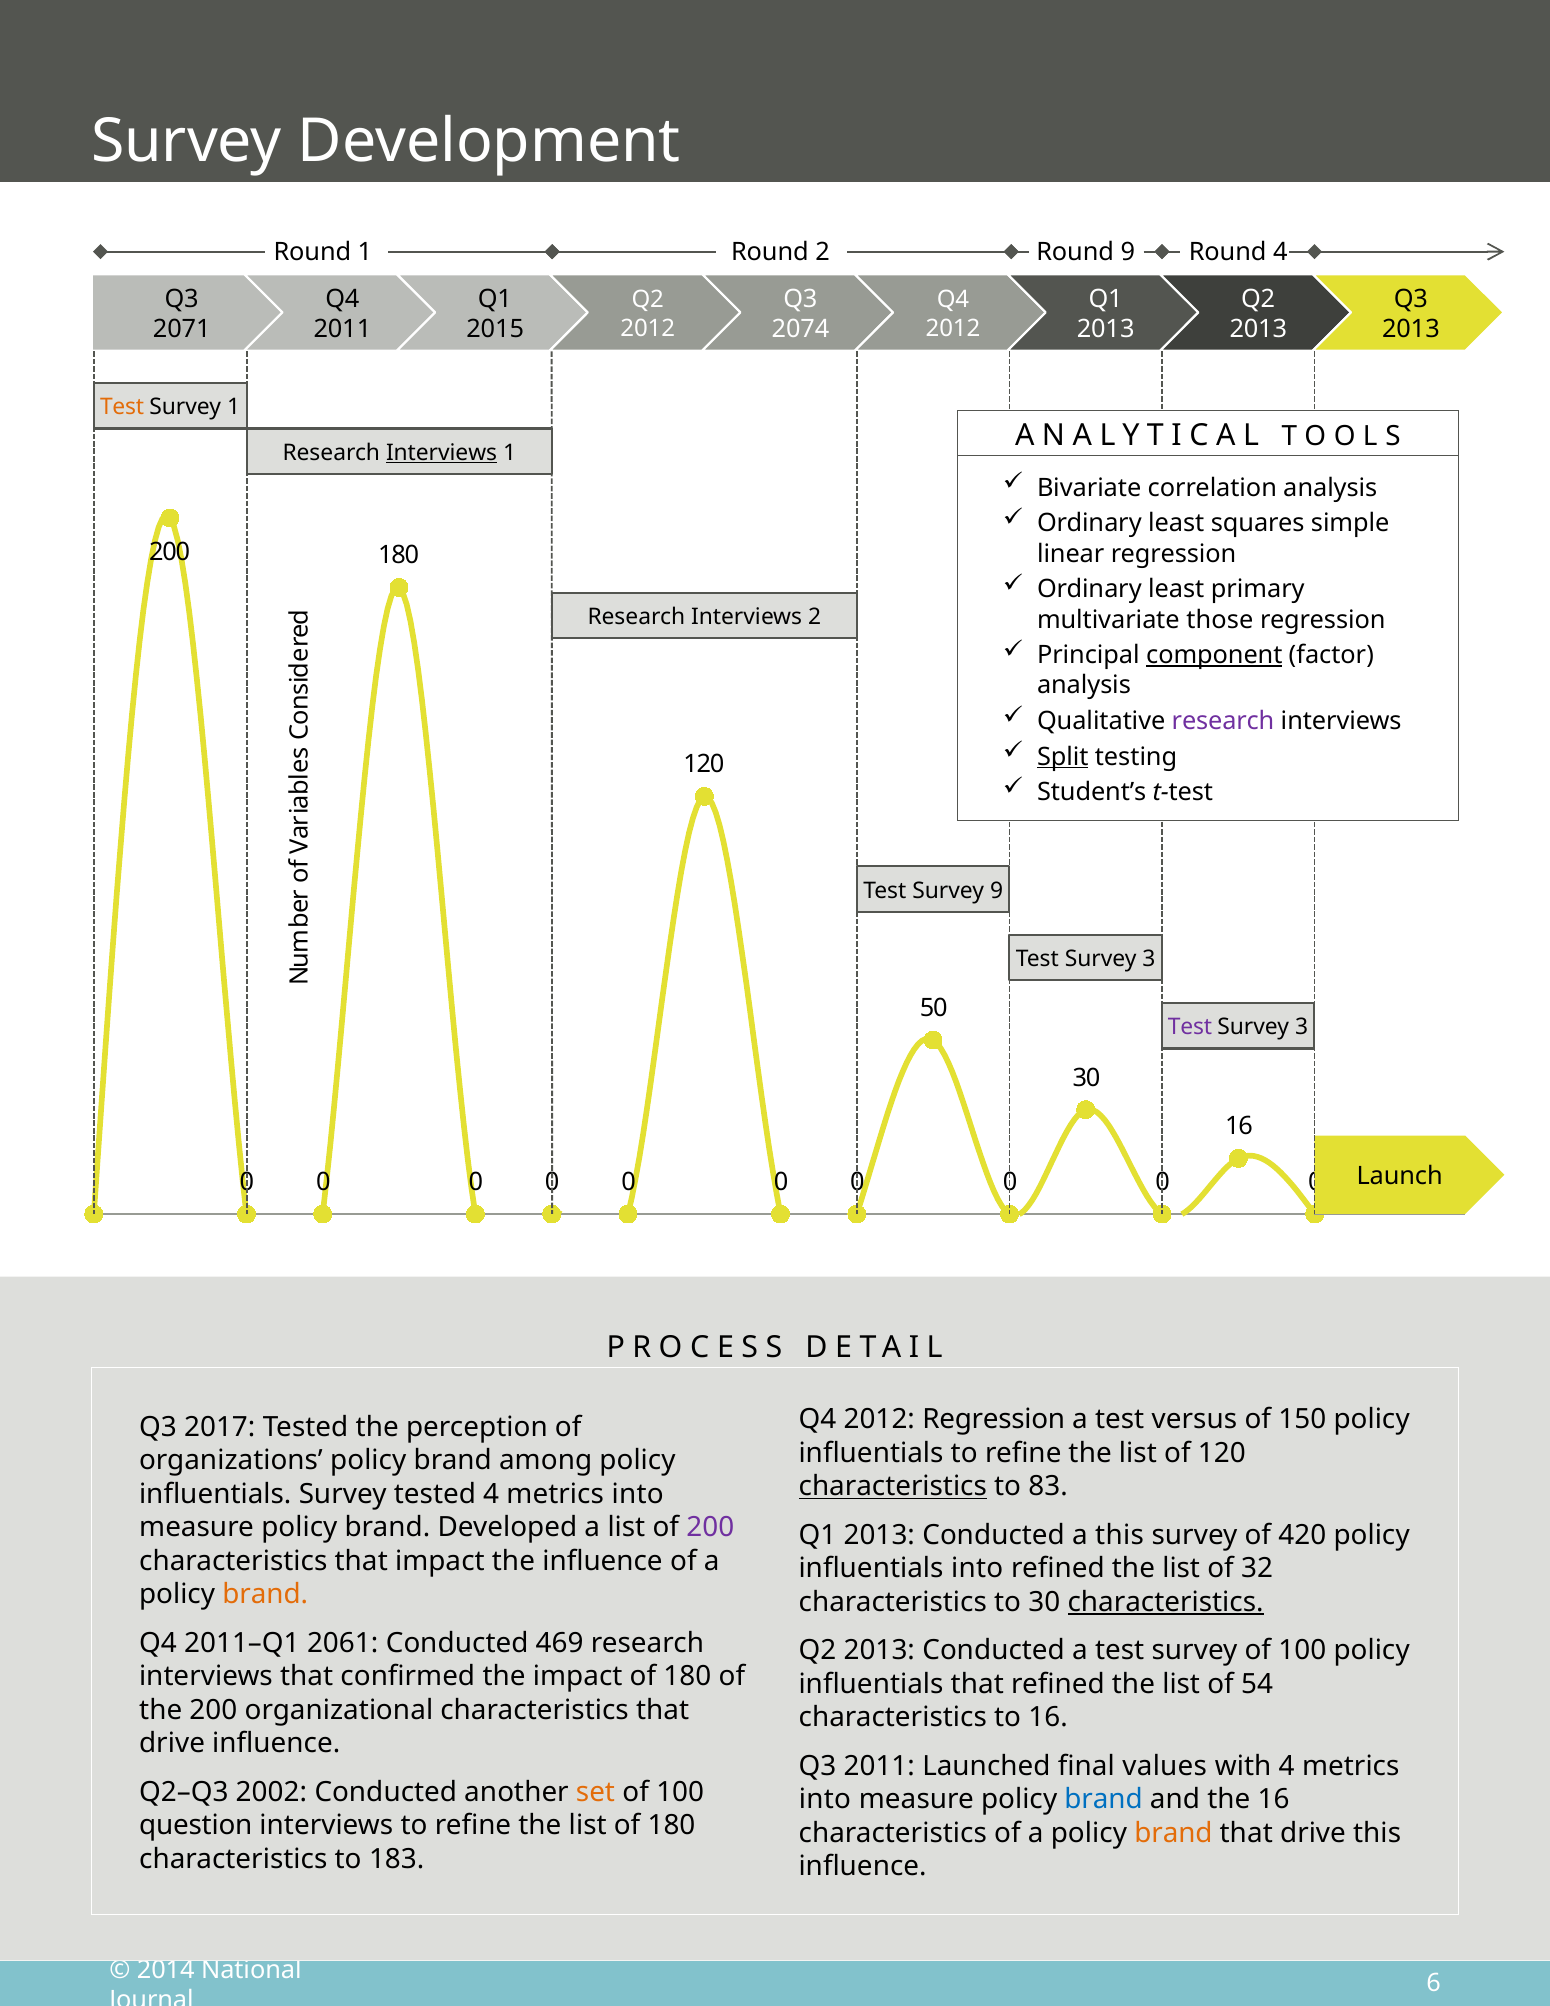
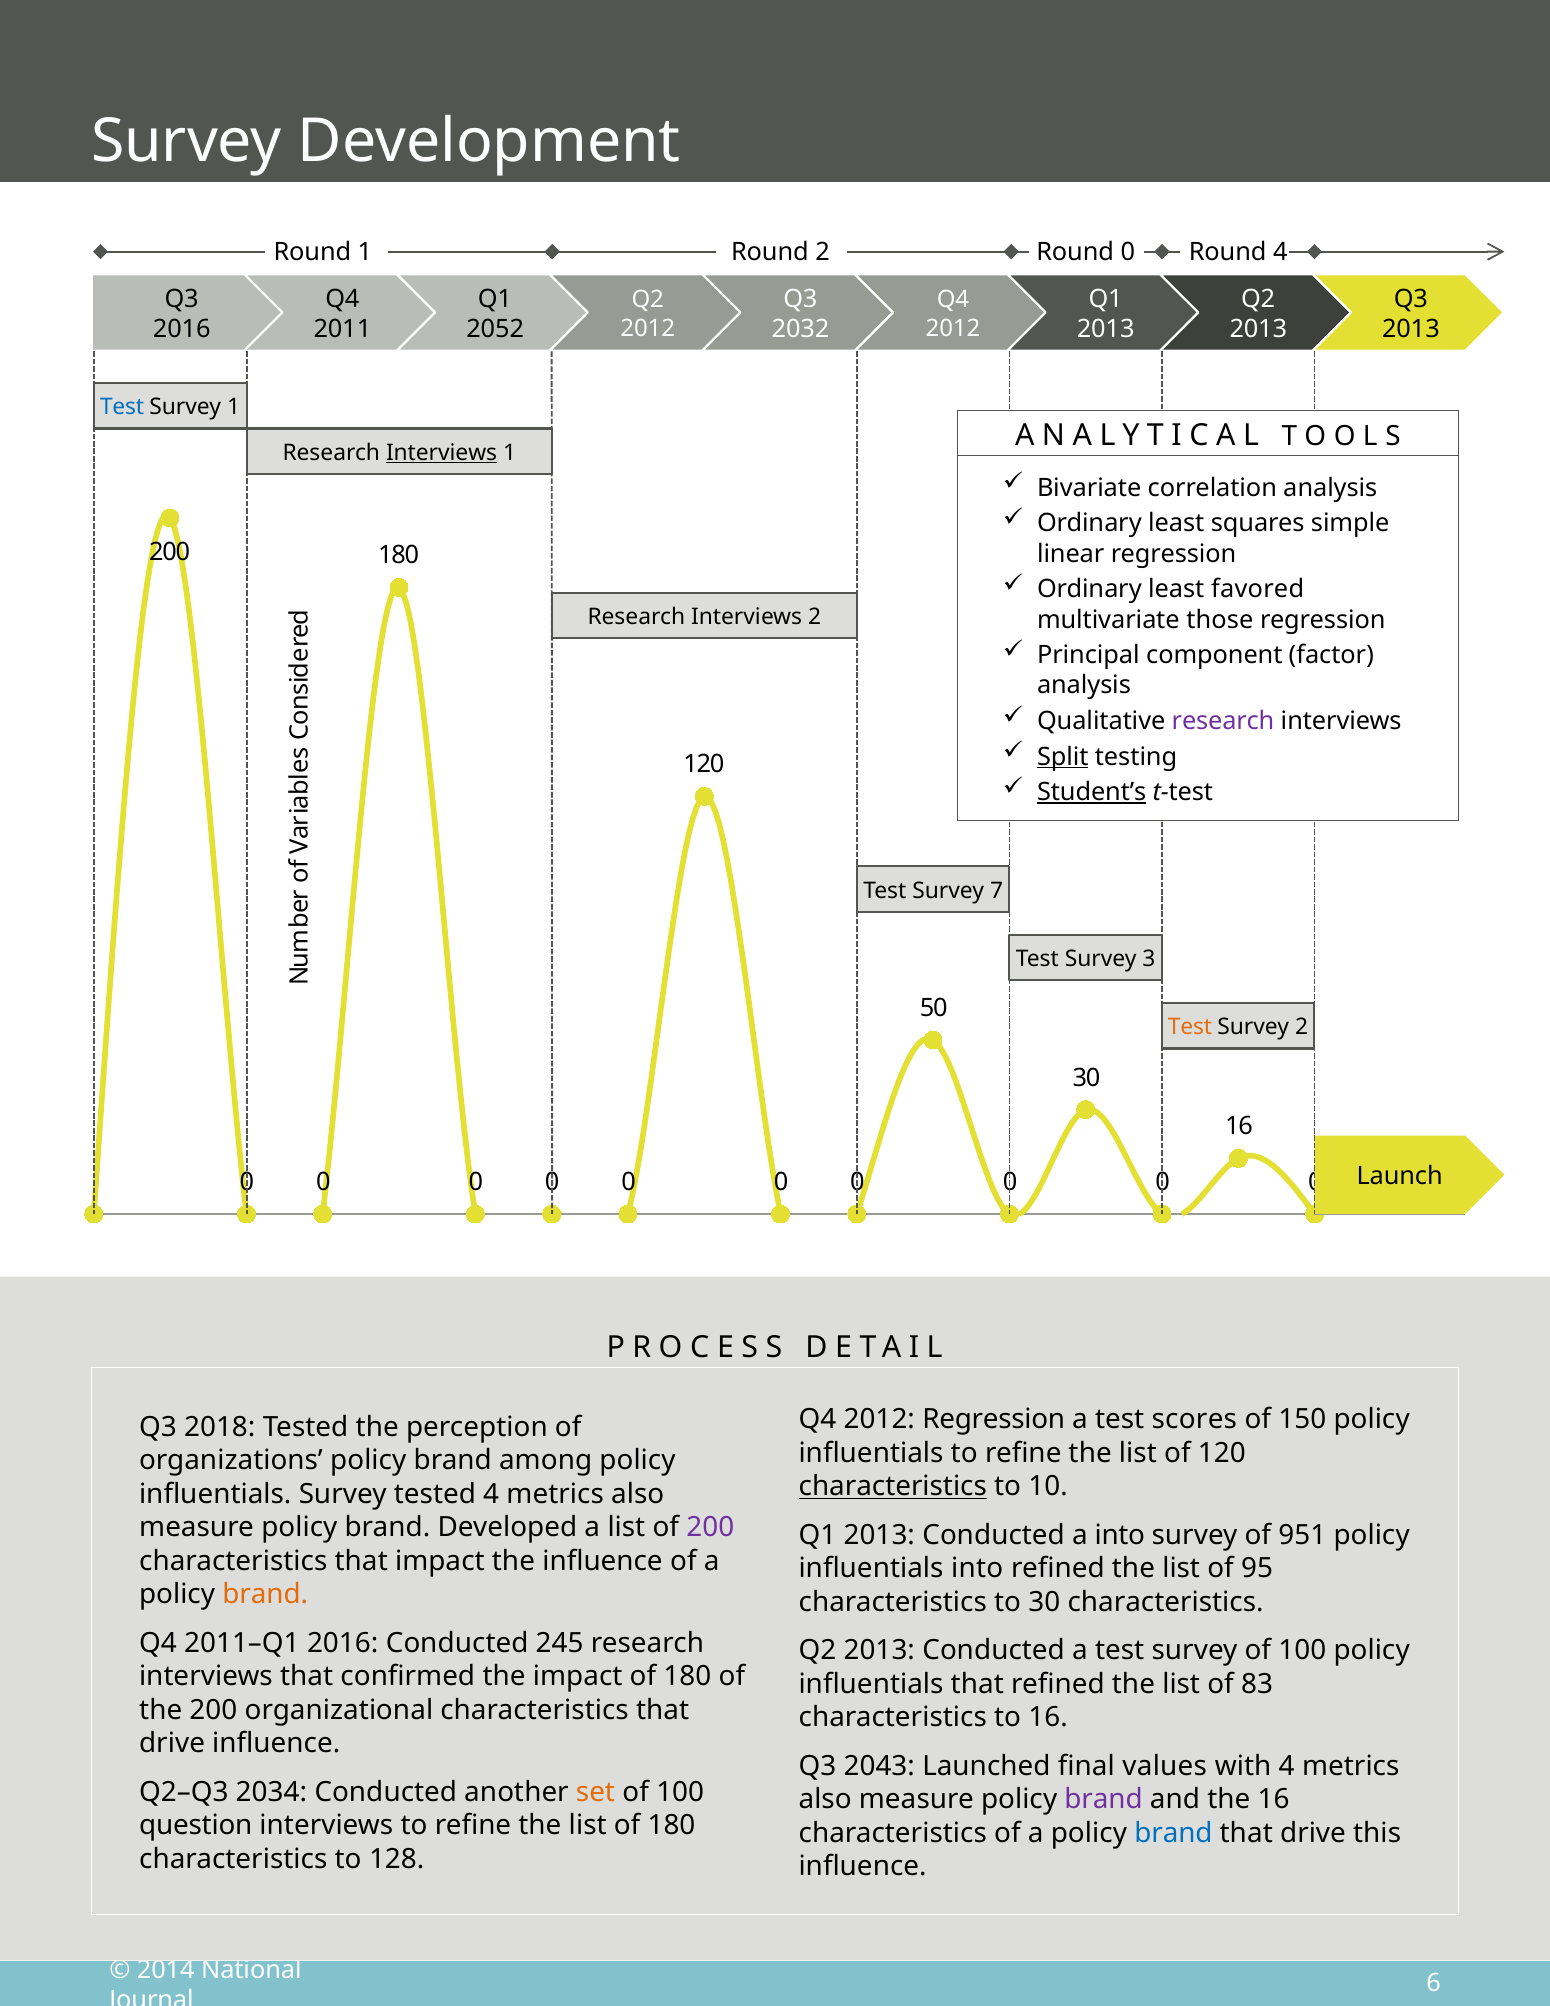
Round 9: 9 -> 0 (1128, 252)
2071: 2071 -> 2016 (182, 329)
2015: 2015 -> 2052 (495, 329)
2074: 2074 -> 2032 (800, 329)
Test colour: orange -> blue (122, 407)
primary: primary -> favored (1258, 589)
component underline: present -> none (1214, 655)
Student’s underline: none -> present (1092, 792)
Survey 9: 9 -> 7 (997, 891)
Test colour: purple -> orange (1190, 1027)
3: 3 -> 2 (1302, 1027)
versus: versus -> scores (1194, 1419)
2017: 2017 -> 2018 (220, 1427)
83: 83 -> 10 (1048, 1486)
tested 4 metrics into: into -> also (638, 1494)
a this: this -> into (1120, 1535)
420: 420 -> 951 (1302, 1535)
32: 32 -> 95 (1257, 1569)
characteristics underline: present -> none (1166, 1602)
2011–Q1 2061: 2061 -> 2016 (343, 1643)
469: 469 -> 245 (560, 1643)
54: 54 -> 83 (1257, 1684)
Q3 2011: 2011 -> 2043 (879, 1766)
2002: 2002 -> 2034 (271, 1792)
into: into -> also (825, 1800)
brand colour: blue -> purple (1104, 1800)
brand colour: orange -> blue (1173, 1833)
183: 183 -> 128 (397, 1859)
